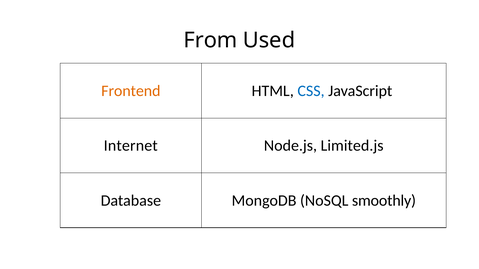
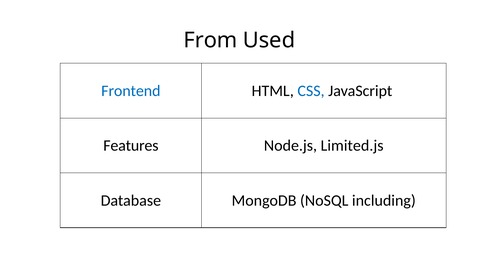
Frontend colour: orange -> blue (131, 91)
Internet: Internet -> Features (131, 146)
smoothly: smoothly -> including (384, 201)
